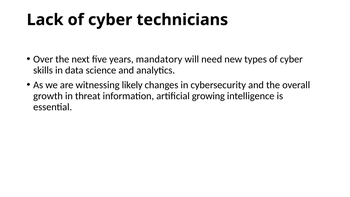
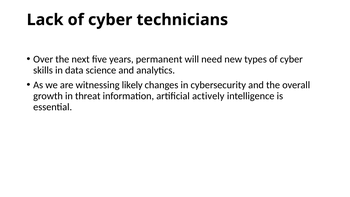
mandatory: mandatory -> permanent (159, 59)
growing: growing -> actively (208, 96)
